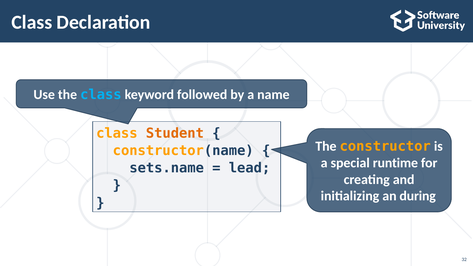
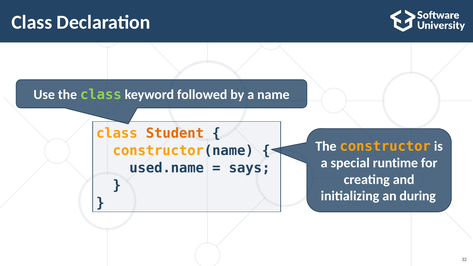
class colour: light blue -> light green (101, 95)
sets.name: sets.name -> used.name (167, 168)
lead: lead -> says (250, 168)
